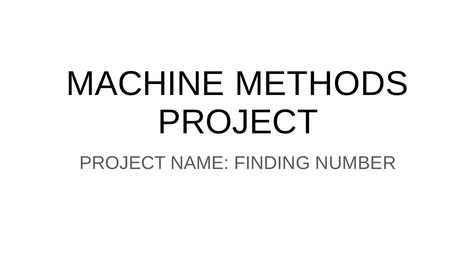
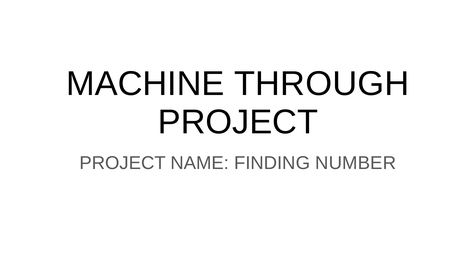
METHODS: METHODS -> THROUGH (322, 84)
